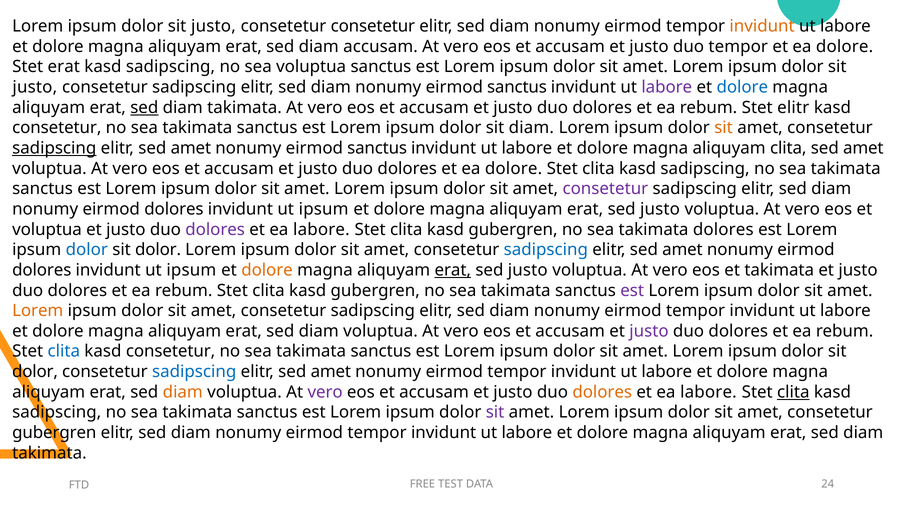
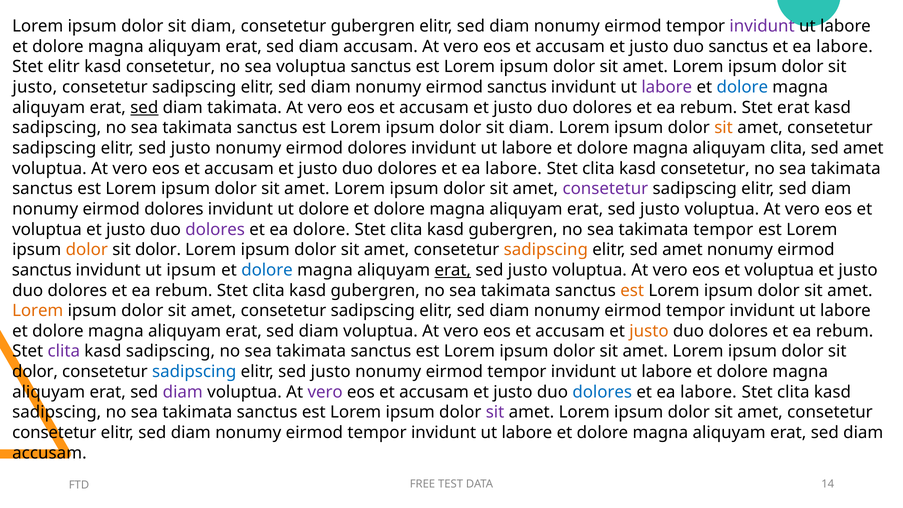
justo: justo -> diam (213, 26)
consetetur consetetur: consetetur -> gubergren (373, 26)
invidunt colour: orange -> purple (762, 26)
duo tempor: tempor -> sanctus (738, 47)
dolore: dolore -> labore (845, 47)
Stet erat: erat -> elitr (64, 67)
sadipscing: sadipscing -> consetetur (171, 67)
Stet elitr: elitr -> erat (793, 108)
consetetur: consetetur -> sadipscing (57, 128)
sadipscing underline: present -> none (54, 148)
amet: amet -> justo (191, 148)
sanctus: sanctus -> dolores (377, 148)
dolore: dolore -> labore (514, 168)
sadipscing: sadipscing -> consetetur (705, 168)
ipsum: ipsum -> dolore (324, 209)
labore: labore -> dolore (321, 229)
takimata dolores: dolores -> tempor (723, 229)
dolor colour: blue -> orange (87, 250)
sadipscing colour: blue -> orange (546, 250)
dolores: dolores -> sanctus (42, 270)
dolore colour: orange -> blue (267, 270)
takimata: takimata -> voluptua (779, 270)
est colour: purple -> orange (632, 290)
justo colour: purple -> orange (649, 331)
clita colour: blue -> purple (64, 351)
consetetur: consetetur -> sadipscing (170, 351)
amet: amet -> justo (331, 372)
diam colour: orange -> purple (183, 392)
dolores colour: orange -> blue (602, 392)
clita underline: present -> none (793, 392)
gubergren: gubergren -> consetetur (54, 433)
takimata: takimata -> accusam (49, 453)
24: 24 -> 14 (828, 484)
